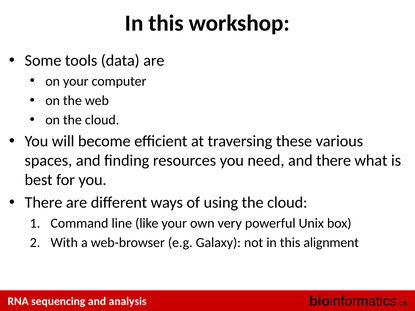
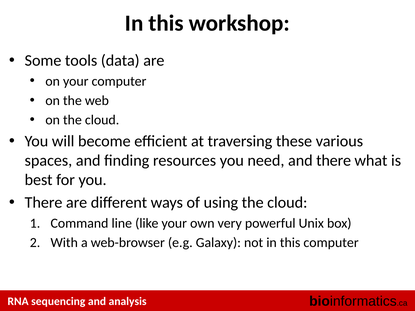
this alignment: alignment -> computer (331, 243)
